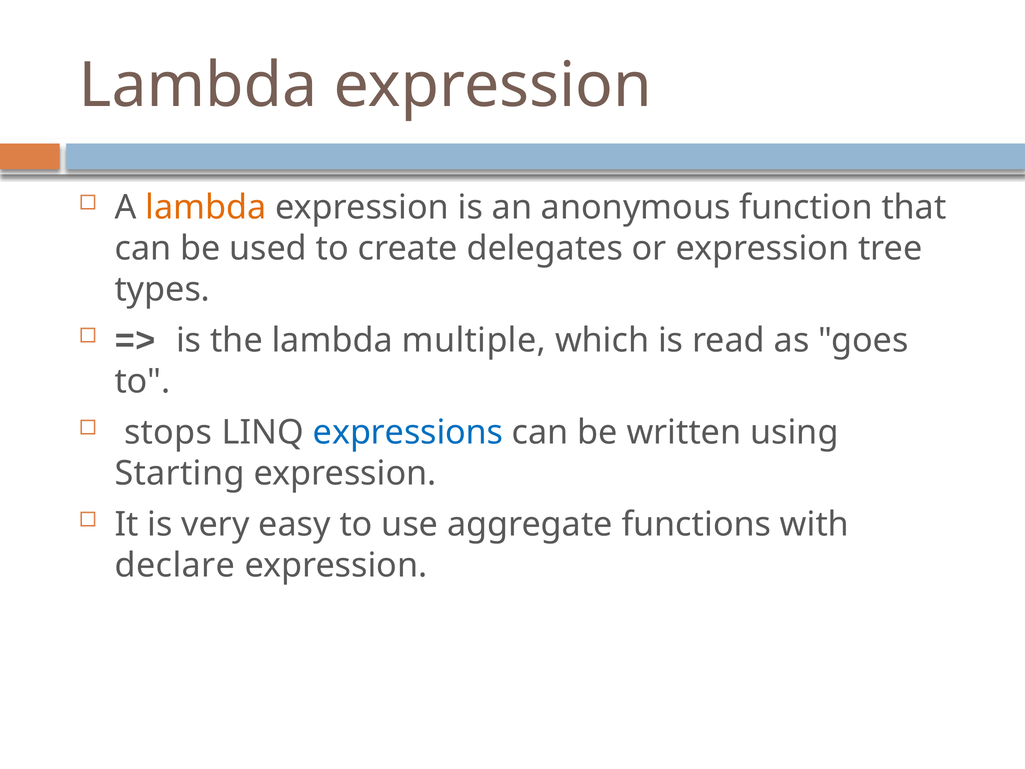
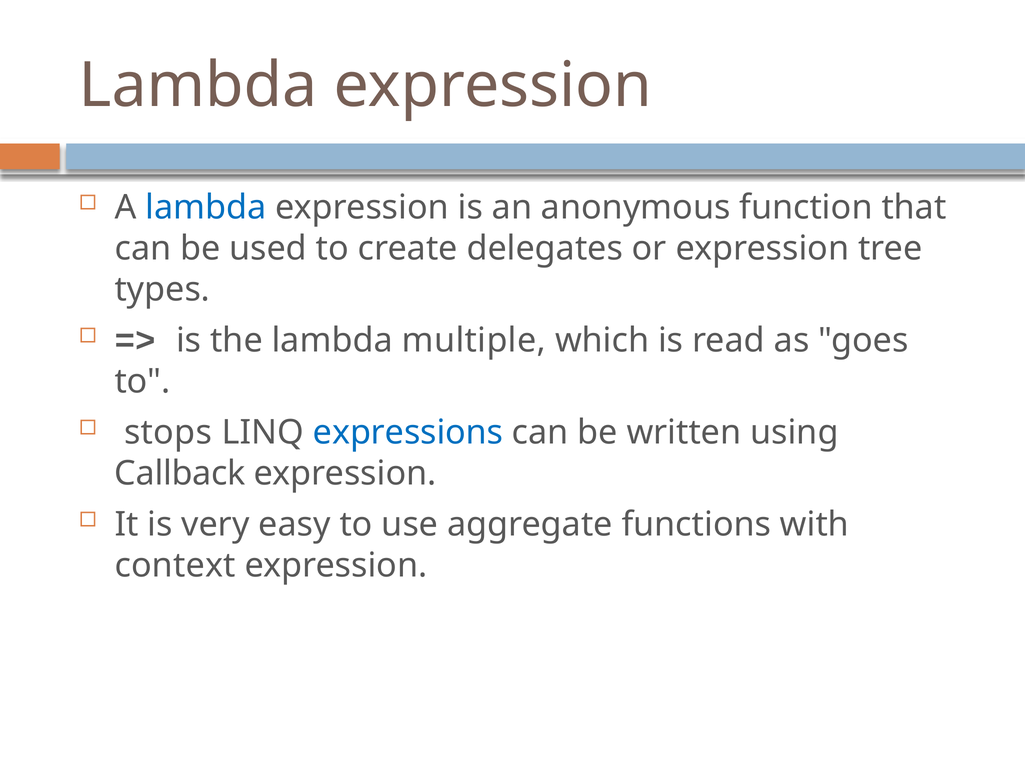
lambda colour: orange -> blue (206, 207)
Starting: Starting -> Callback (180, 473)
declare: declare -> context (175, 565)
